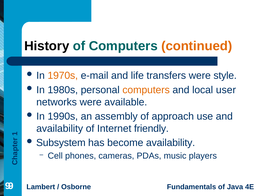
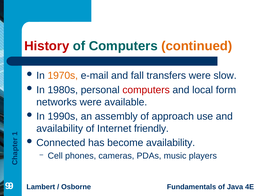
History colour: black -> red (47, 46)
life: life -> fall (137, 76)
style: style -> slow (225, 76)
computers colour: orange -> red (146, 90)
user: user -> form (226, 90)
Subsystem: Subsystem -> Connected (61, 143)
